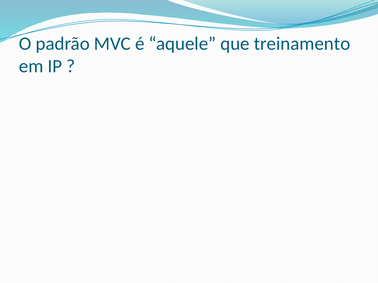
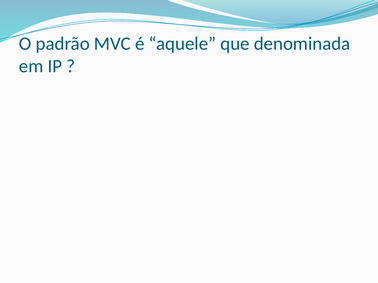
treinamento: treinamento -> denominada (302, 44)
